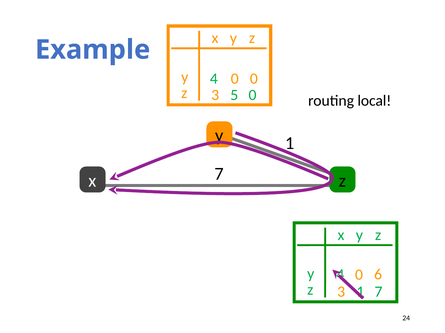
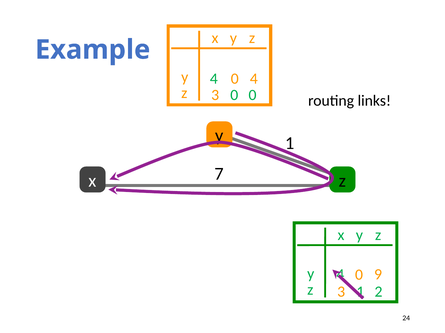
0: 0 -> 4 (254, 79)
3 5: 5 -> 0 (234, 95)
local: local -> links (374, 101)
6: 6 -> 9 (378, 275)
7: 7 -> 2 (379, 292)
